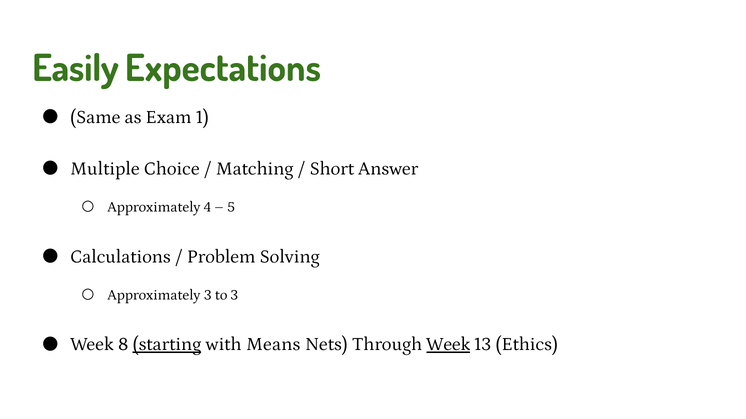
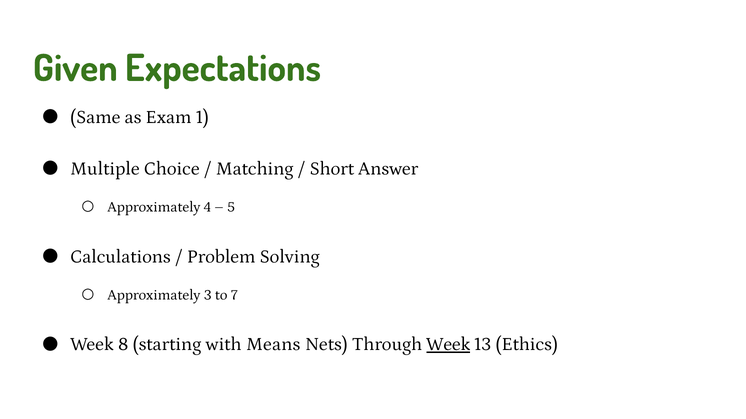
Easily: Easily -> Given (75, 69)
to 3: 3 -> 7 (234, 296)
starting underline: present -> none (167, 345)
